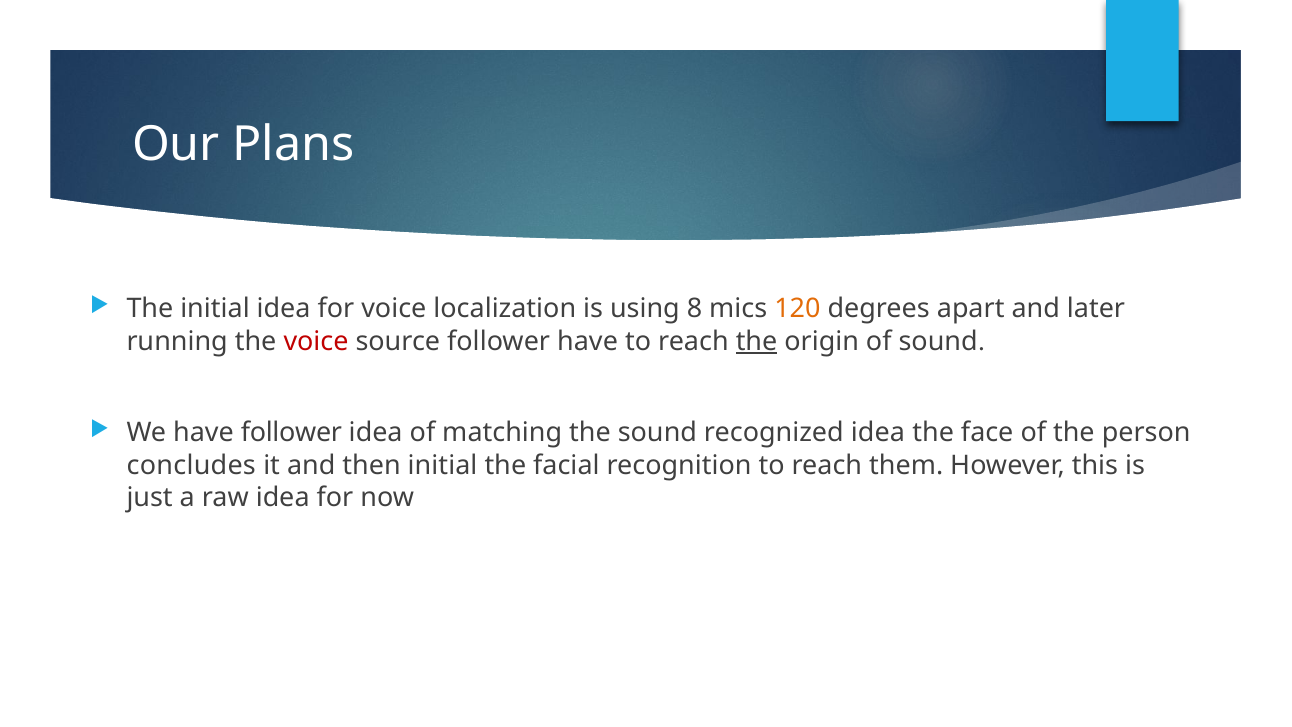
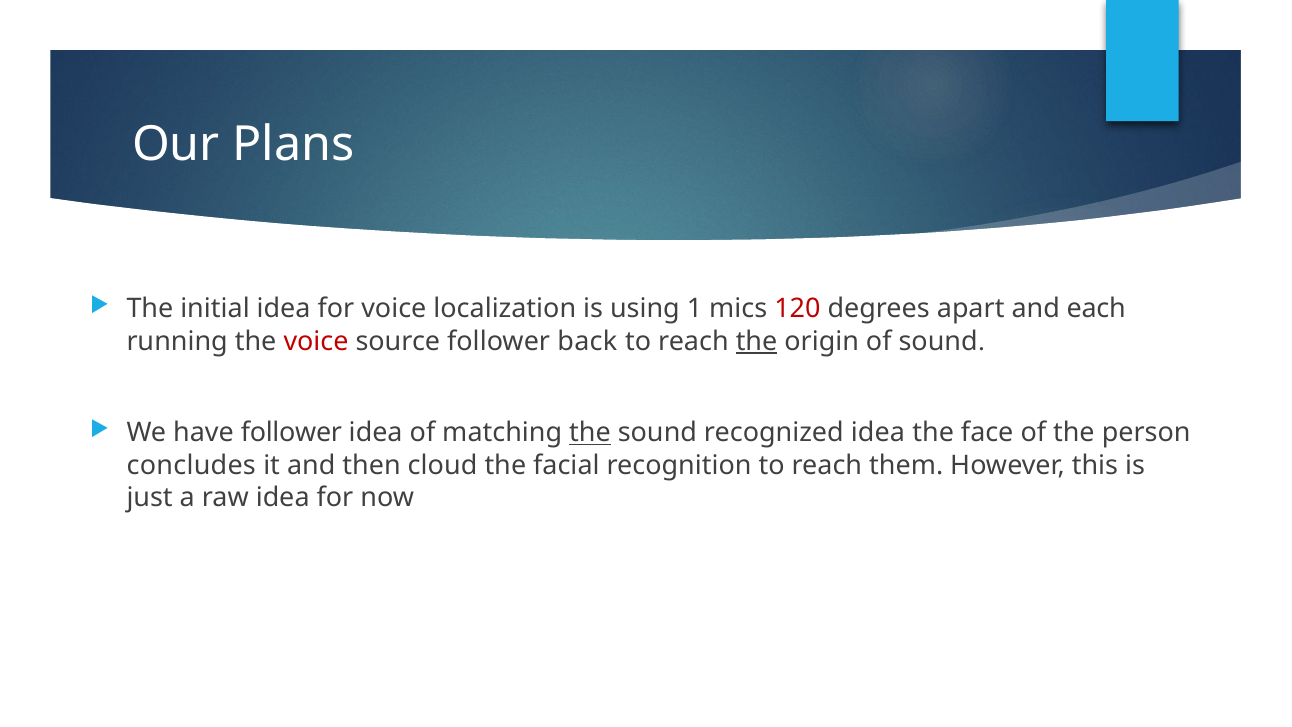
8: 8 -> 1 (695, 309)
120 colour: orange -> red (797, 309)
later: later -> each (1096, 309)
follower have: have -> back (587, 341)
the underline: none -> present (590, 433)
then initial: initial -> cloud (443, 465)
